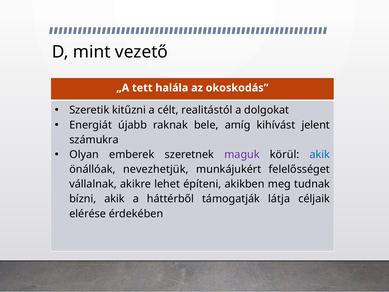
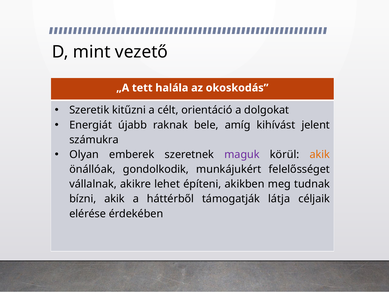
realitástól: realitástól -> orientáció (207, 110)
akik colour: blue -> orange (320, 154)
nevezhetjük: nevezhetjük -> gondolkodik (156, 169)
